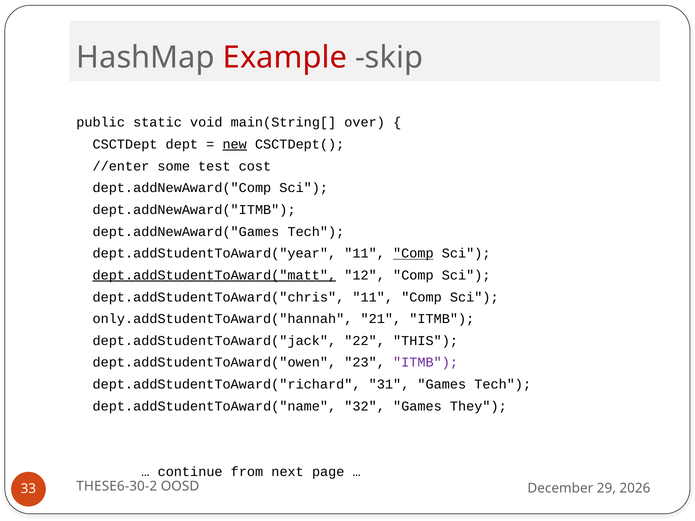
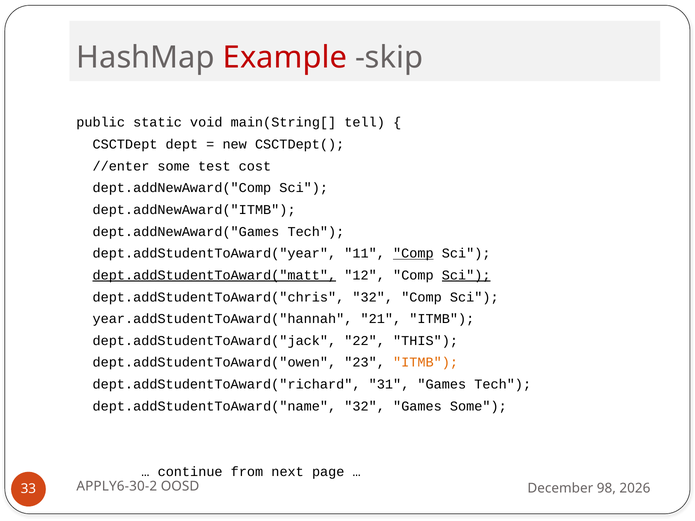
over: over -> tell (365, 123)
new underline: present -> none (235, 144)
Sci underline: none -> present (466, 275)
dept.addStudentToAward("chris 11: 11 -> 32 (373, 297)
only.addStudentToAward("hannah: only.addStudentToAward("hannah -> year.addStudentToAward("hannah (222, 319)
ITMB colour: purple -> orange (426, 363)
Games They: They -> Some (478, 406)
THESE6-30-2: THESE6-30-2 -> APPLY6-30-2 (117, 486)
29: 29 -> 98 (606, 488)
